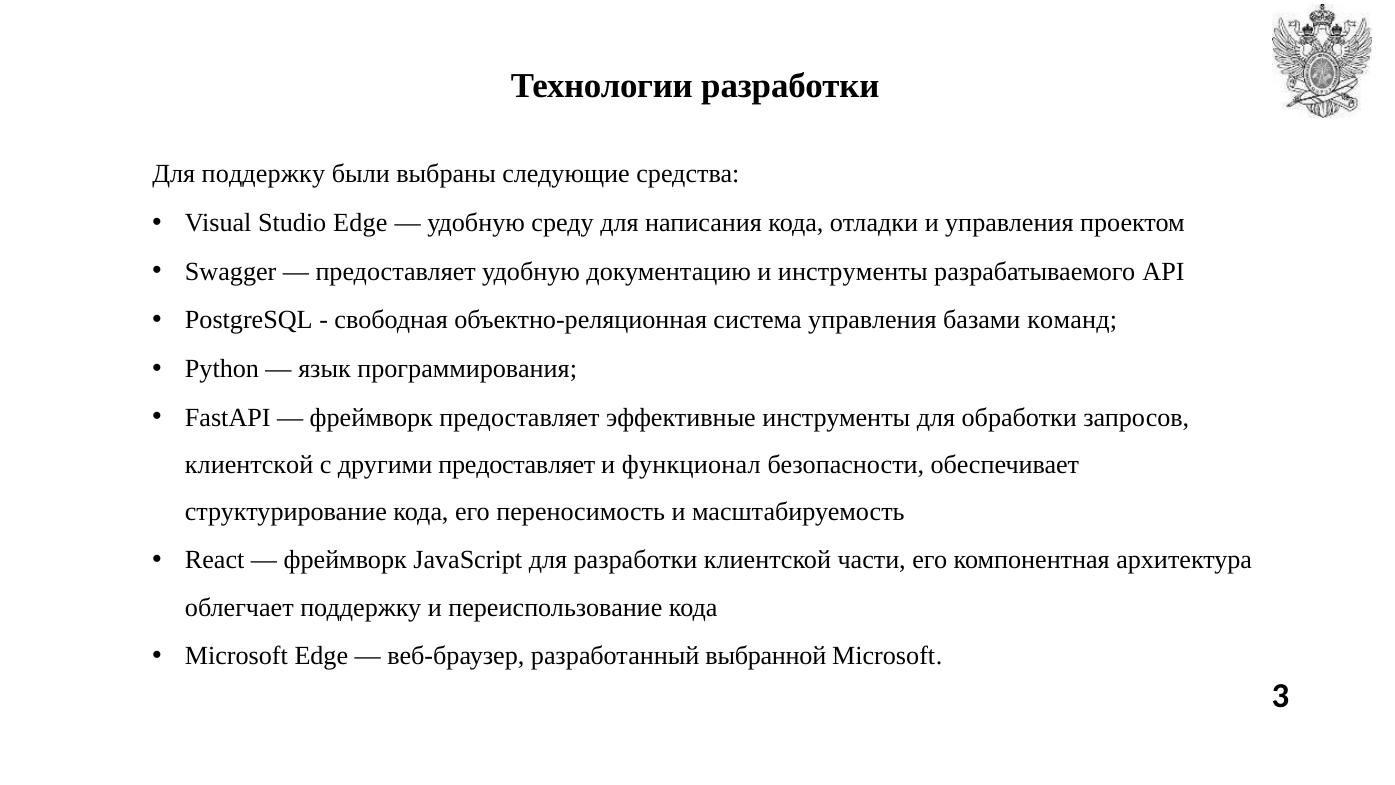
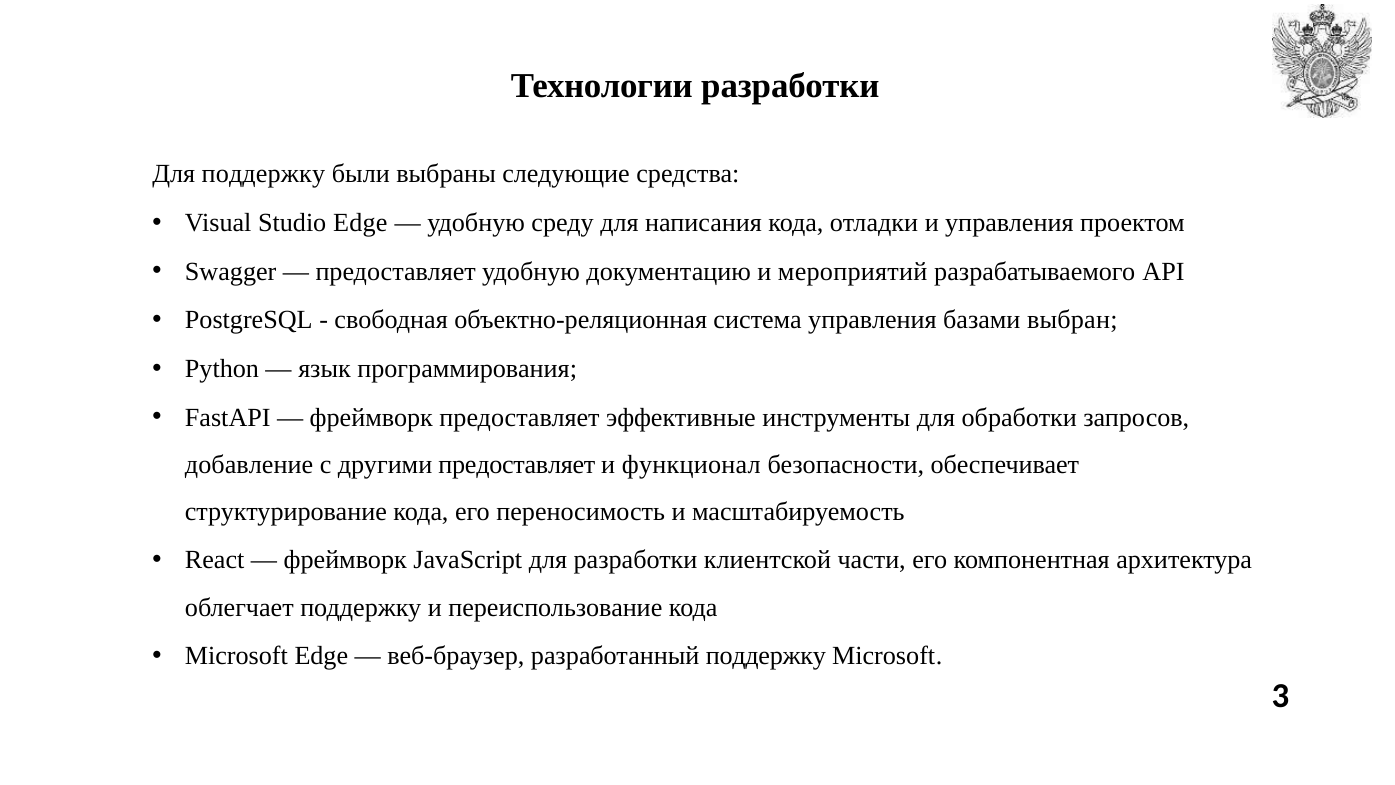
и инструменты: инструменты -> мероприятий (853, 271)
команд: команд -> выбран (1072, 320)
клиентской: клиентской -> добавление (249, 464)
разработанный выбранной: выбранной -> поддержку (766, 656)
